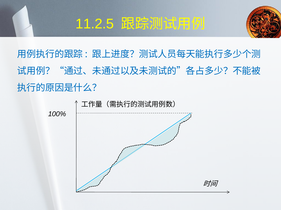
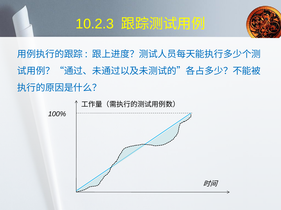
11.2.5: 11.2.5 -> 10.2.3 (95, 24)
